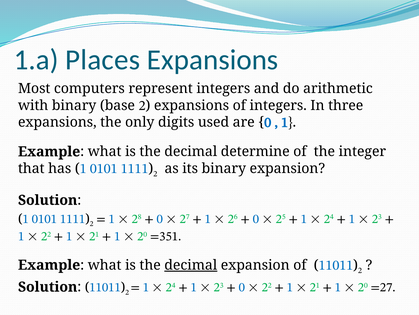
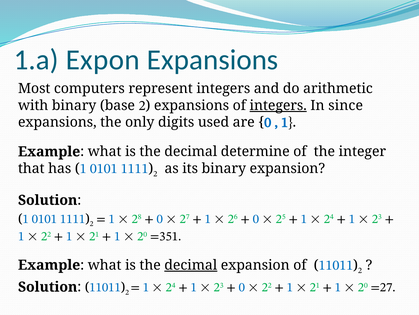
Places: Places -> Expon (103, 60)
integers underline: none -> present (278, 105)
three: three -> since (346, 105)
